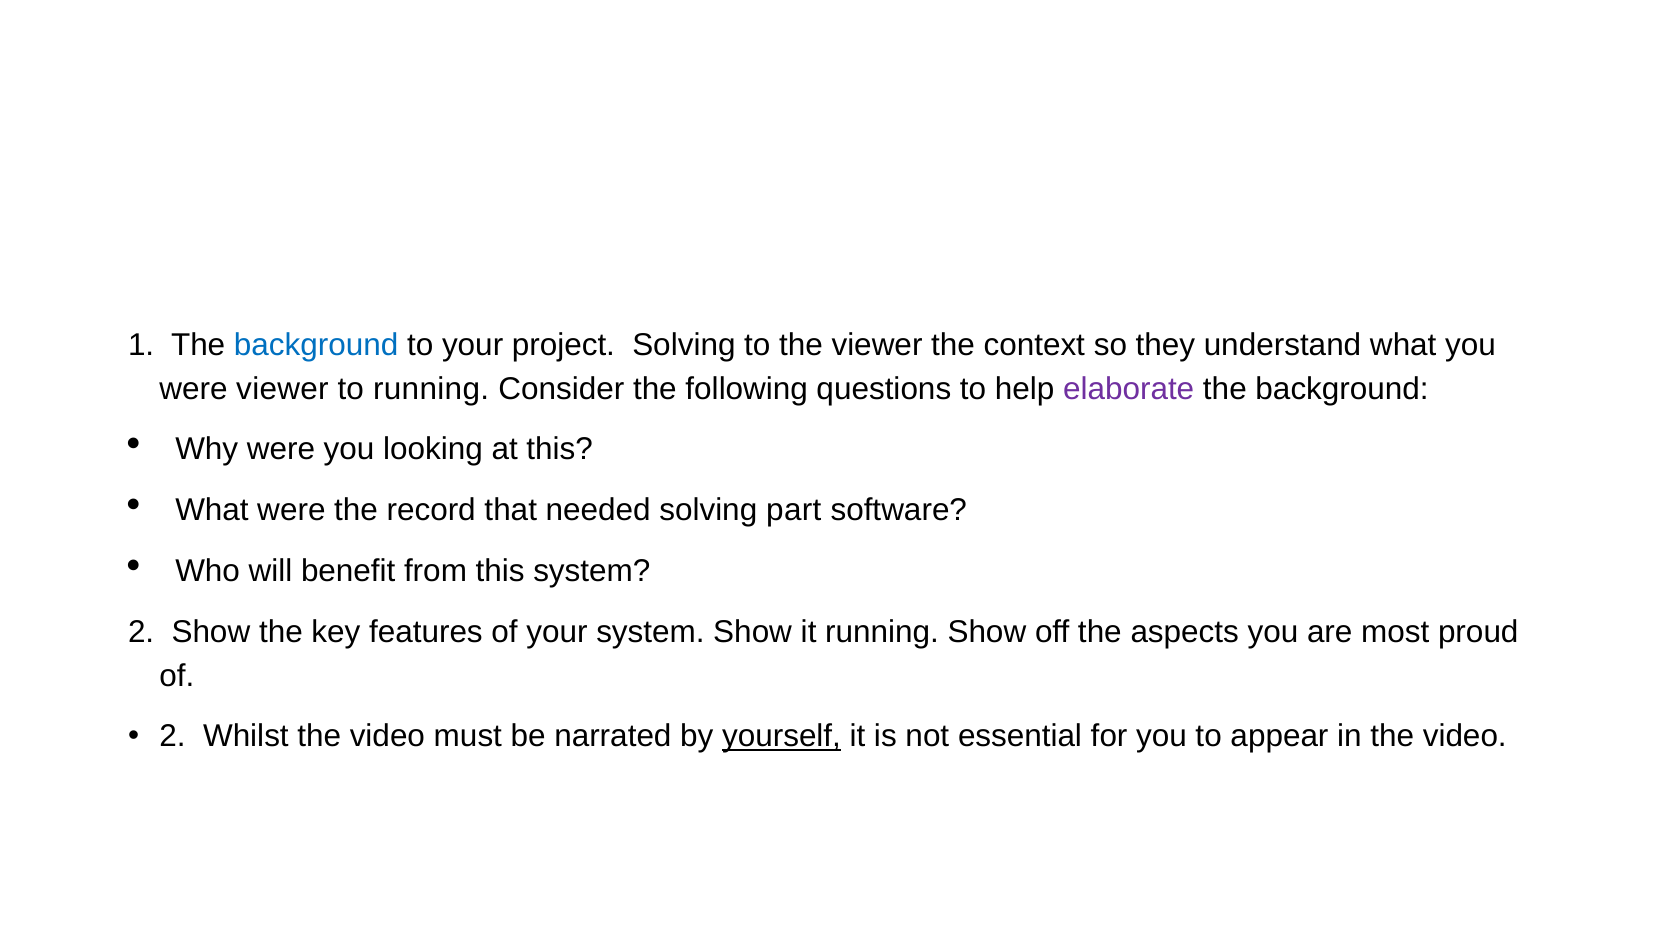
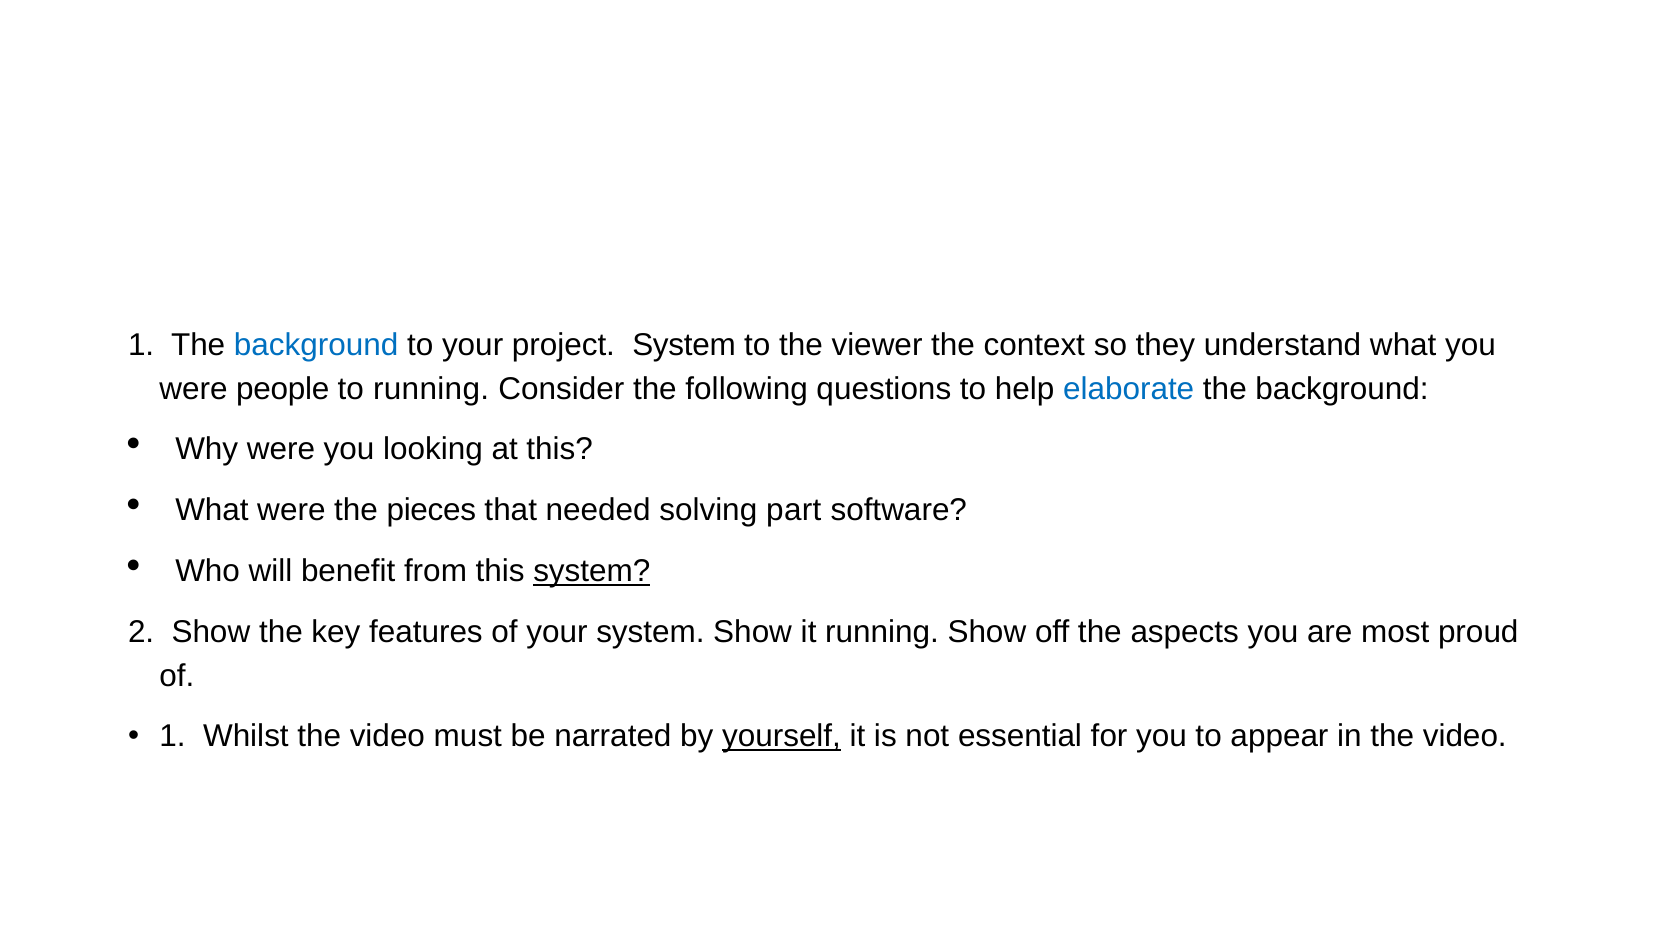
project Solving: Solving -> System (684, 345)
were viewer: viewer -> people (283, 389)
elaborate colour: purple -> blue (1129, 389)
record: record -> pieces (431, 511)
system underline: none -> present (592, 572)
2: 2 -> 1 (173, 737)
